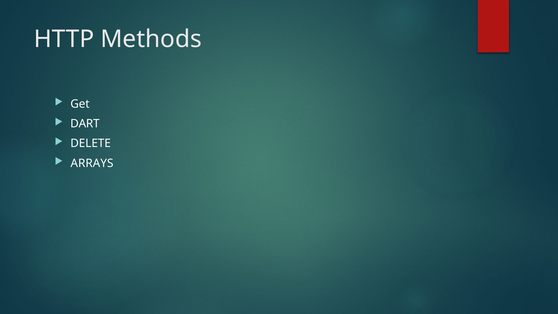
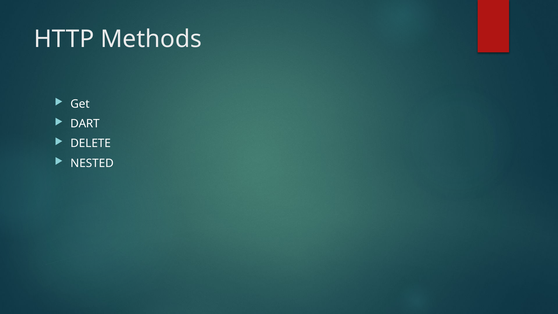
ARRAYS: ARRAYS -> NESTED (92, 163)
